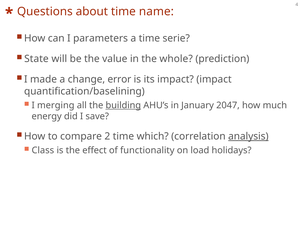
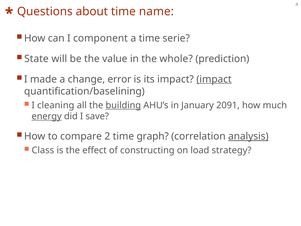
parameters: parameters -> component (101, 38)
impact underline: none -> present (214, 79)
merging: merging -> cleaning (56, 105)
2047: 2047 -> 2091 (228, 105)
energy underline: none -> present (47, 116)
which: which -> graph (153, 136)
functionality: functionality -> constructing (147, 150)
holidays: holidays -> strategy (232, 150)
